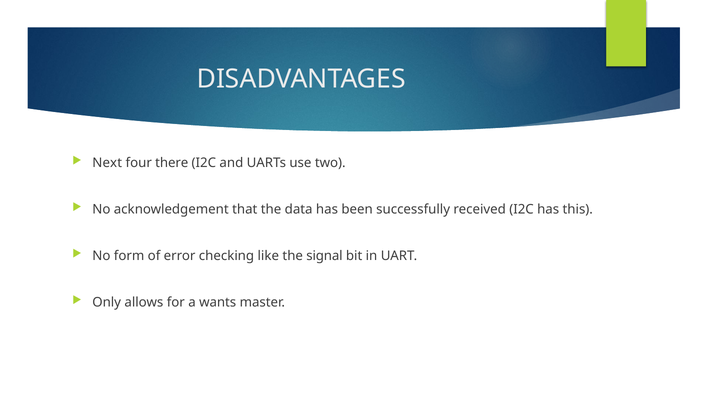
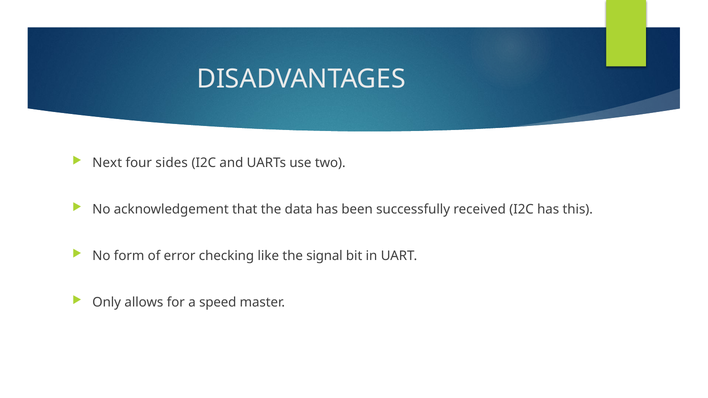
there: there -> sides (172, 163)
wants: wants -> speed (218, 303)
